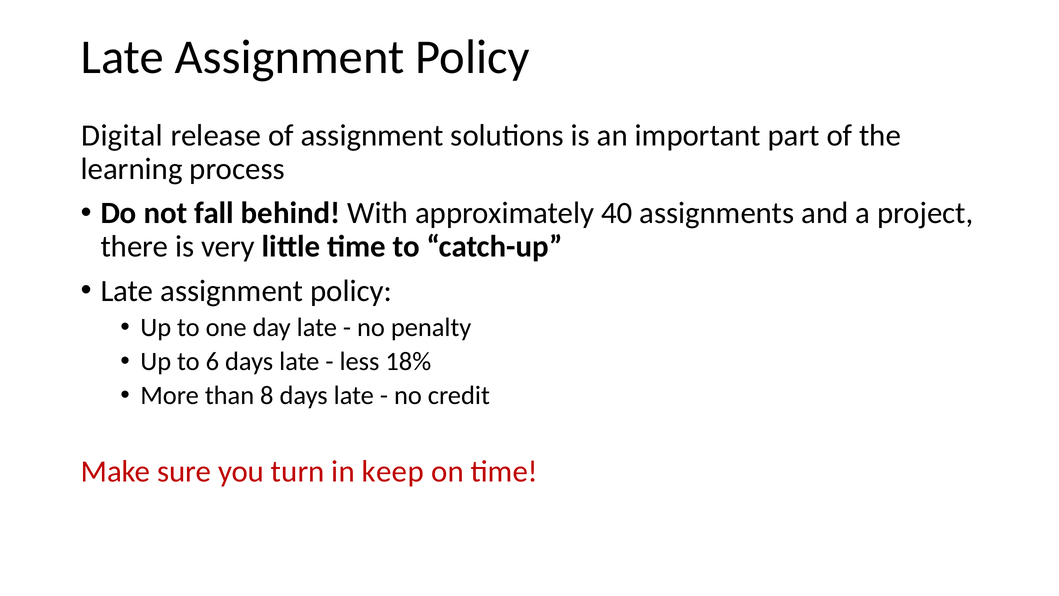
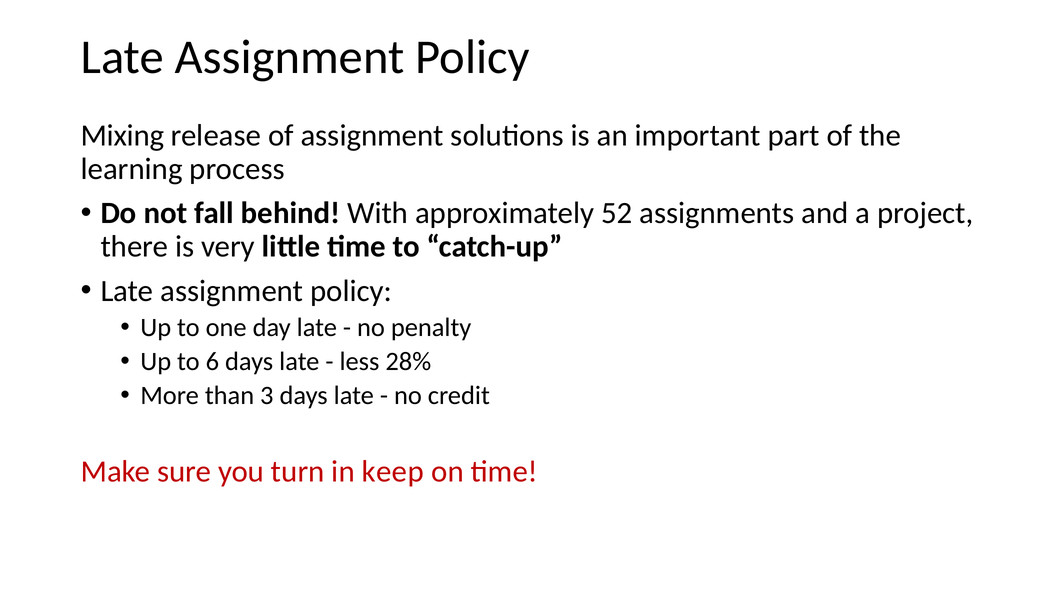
Digital: Digital -> Mixing (122, 135)
40: 40 -> 52 (617, 213)
18%: 18% -> 28% (408, 361)
8: 8 -> 3 (267, 395)
